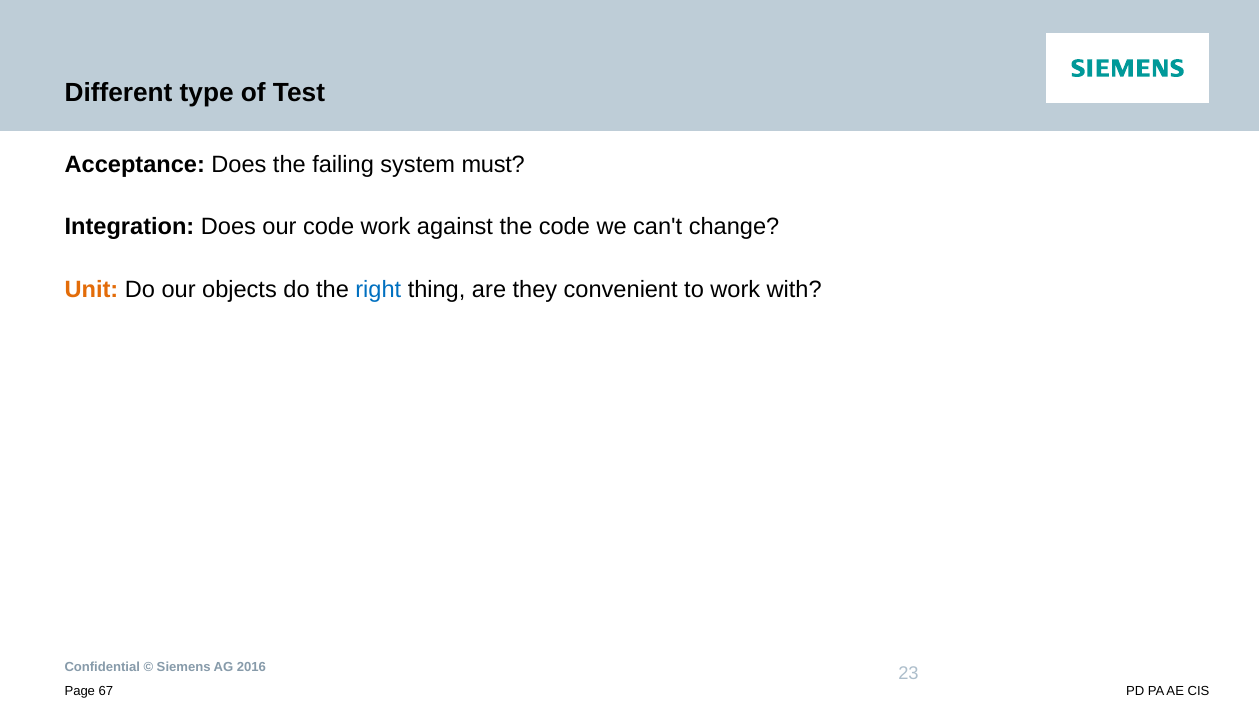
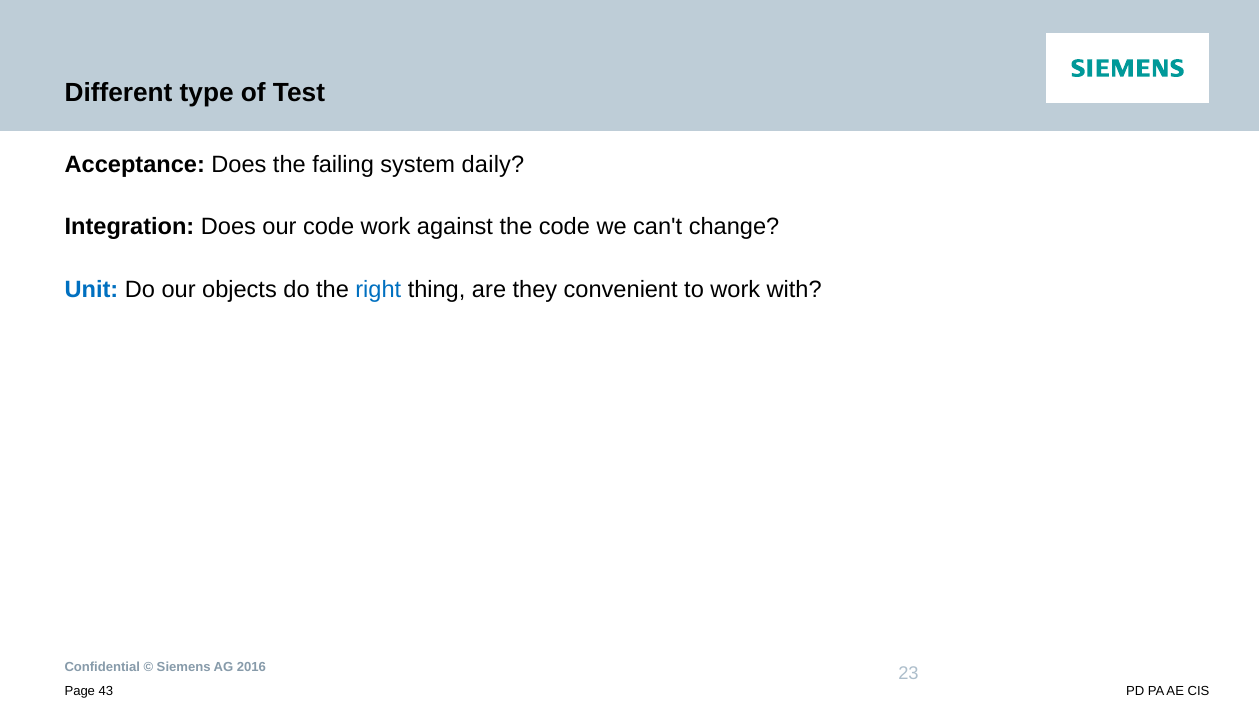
must: must -> daily (493, 164)
Unit colour: orange -> blue (92, 290)
67: 67 -> 43 (106, 691)
